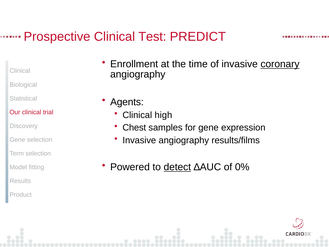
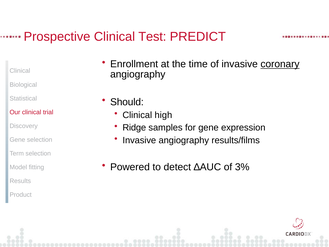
Agents: Agents -> Should (127, 102)
Chest: Chest -> Ridge (134, 128)
detect underline: present -> none (177, 167)
0%: 0% -> 3% (242, 167)
